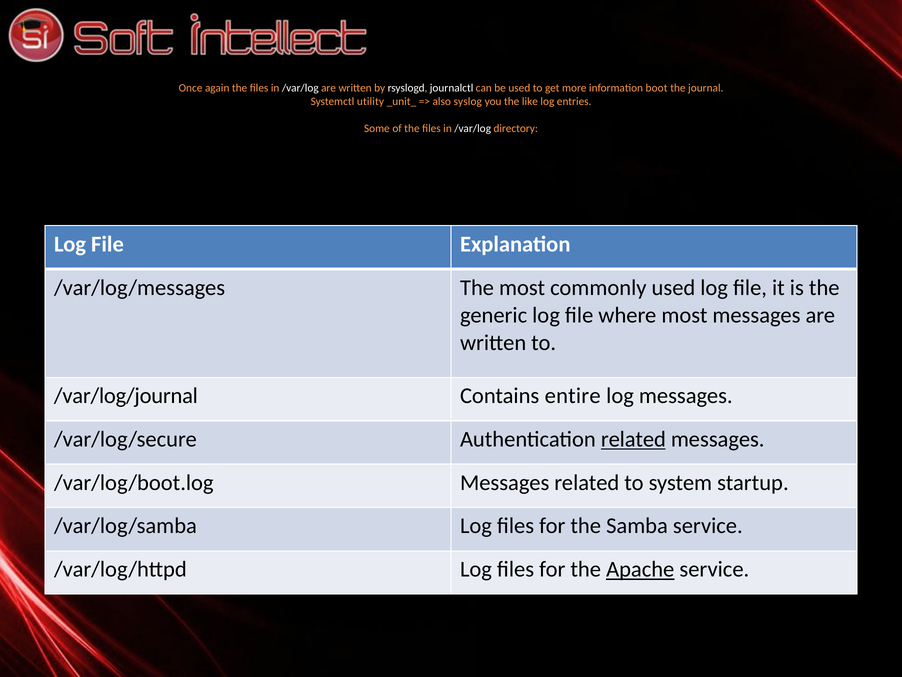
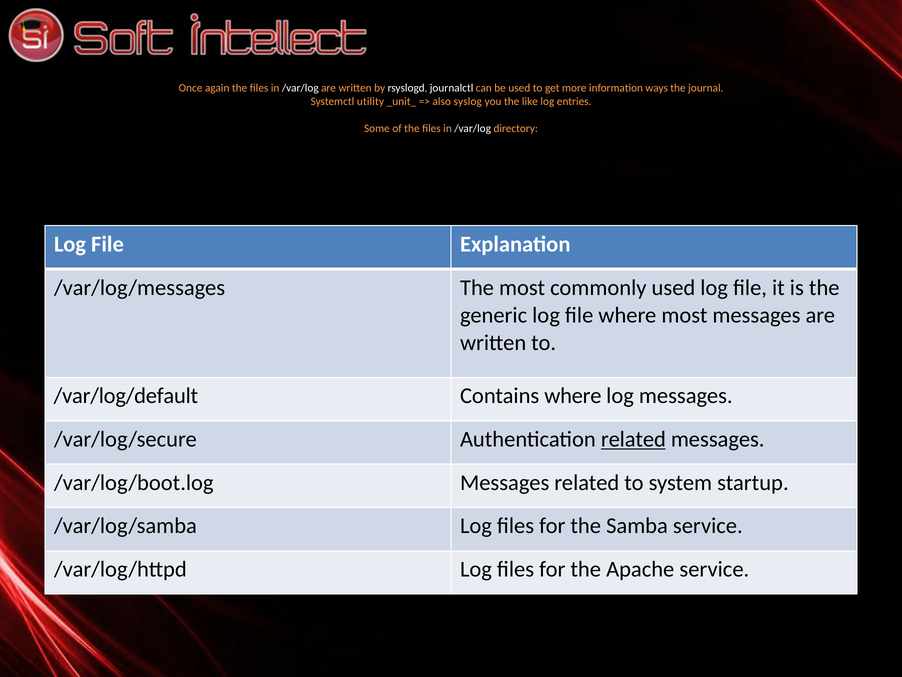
boot: boot -> ways (657, 88)
/var/log/journal: /var/log/journal -> /var/log/default (126, 396)
Contains entire: entire -> where (573, 396)
Apache underline: present -> none (640, 569)
